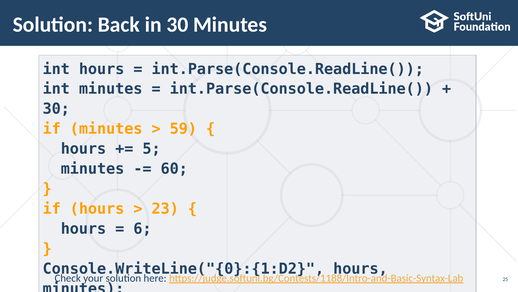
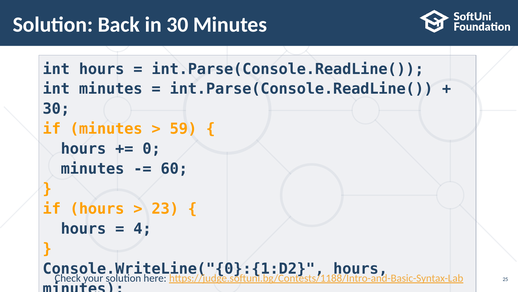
5: 5 -> 0 (152, 149)
6: 6 -> 4 (142, 228)
